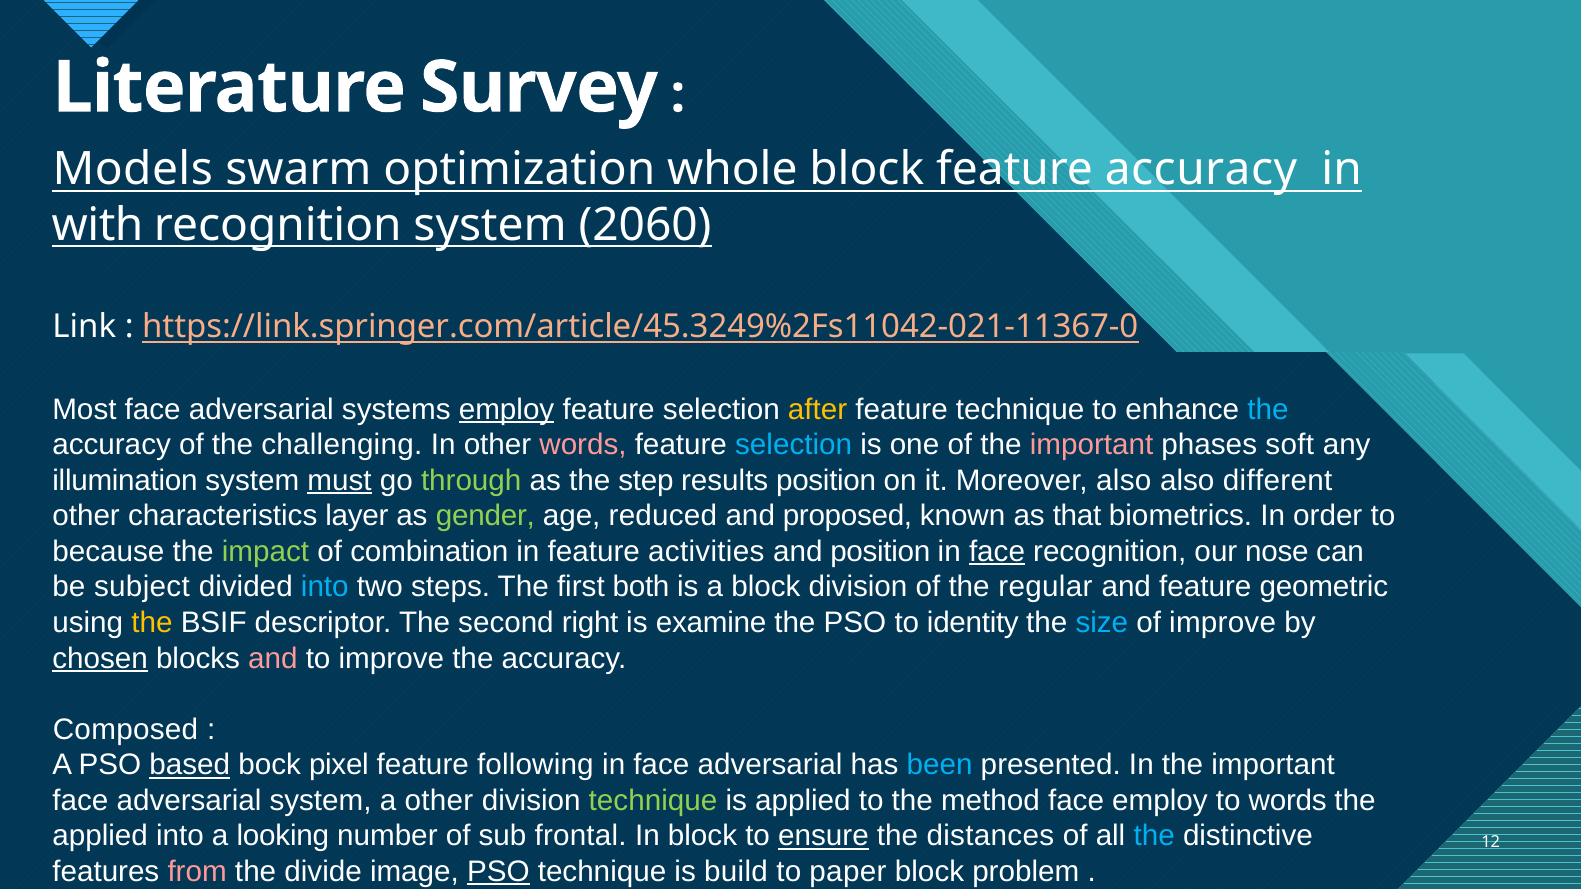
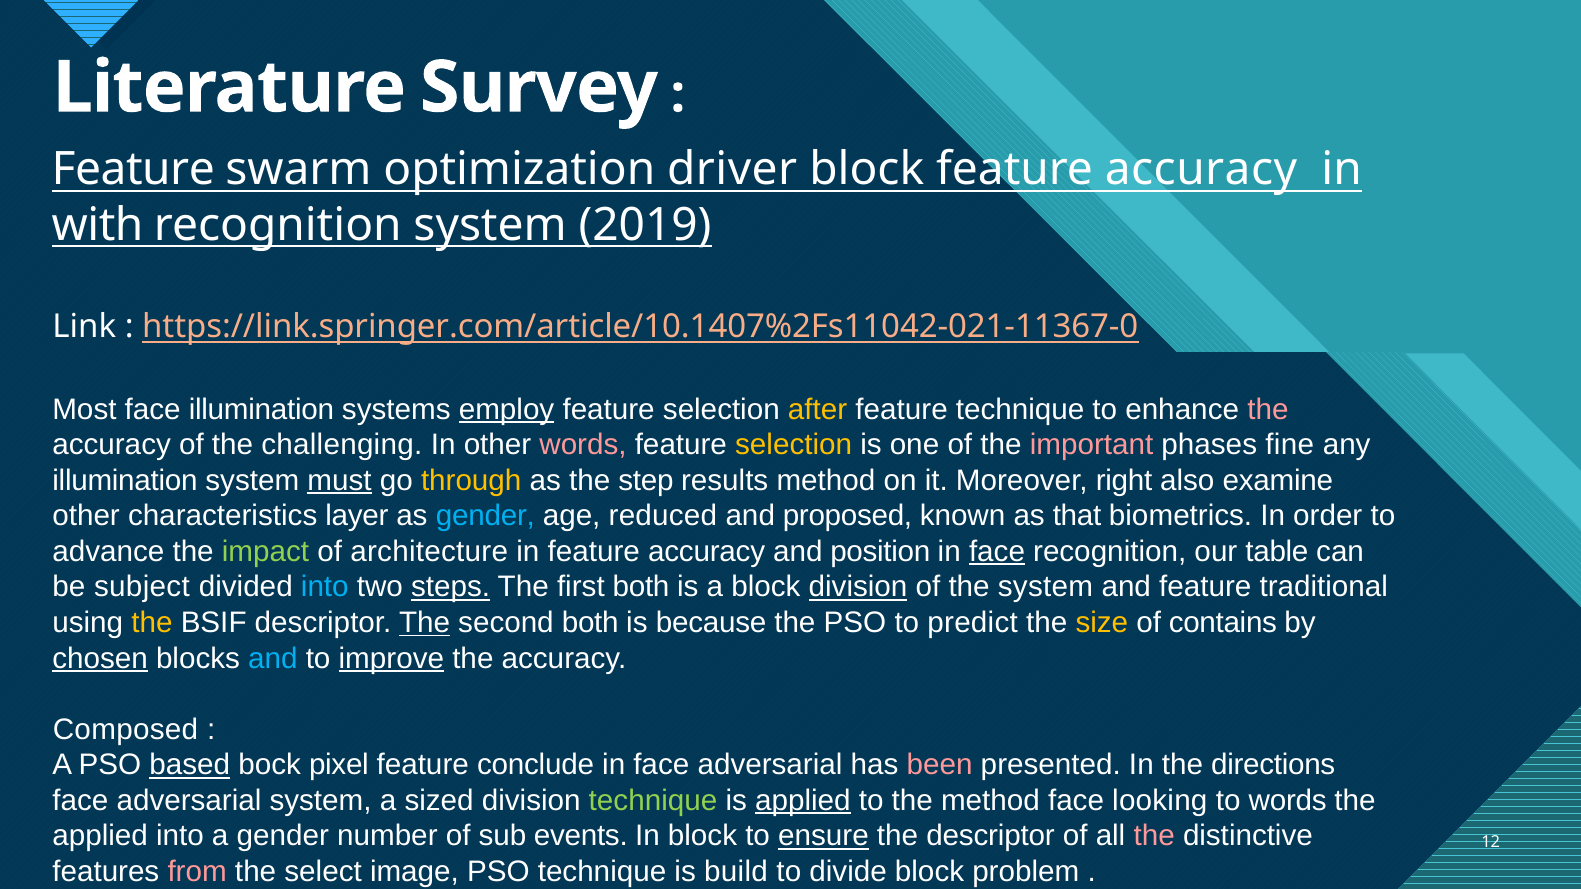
Models: Models -> Feature (133, 170)
whole: whole -> driver (732, 170)
2060: 2060 -> 2019 (645, 225)
https://link.springer.com/article/45.3249%2Fs11042-021-11367-0: https://link.springer.com/article/45.3249%2Fs11042-021-11367-0 -> https://link.springer.com/article/10.1407%2Fs11042-021-11367-0 (640, 327)
Most face adversarial: adversarial -> illumination (261, 409)
the colour: light blue -> pink (1268, 409)
selection colour: light blue -> yellow (794, 445)
soft: soft -> fine (1290, 445)
through colour: light green -> yellow (471, 481)
results position: position -> method (826, 481)
Moreover also: also -> right (1124, 481)
different: different -> examine (1278, 481)
gender colour: light green -> light blue (485, 516)
because: because -> advance (108, 552)
combination: combination -> architecture (429, 552)
in feature activities: activities -> accuracy (707, 552)
nose: nose -> table (1277, 552)
steps underline: none -> present (451, 587)
division underline: none -> present (858, 587)
the regular: regular -> system (1045, 587)
geometric: geometric -> traditional (1324, 587)
The underline: none -> present (425, 623)
second right: right -> both (590, 623)
examine: examine -> because (711, 623)
identity: identity -> predict (973, 623)
size colour: light blue -> yellow (1102, 623)
of improve: improve -> contains (1223, 623)
and colour: pink -> light blue (273, 658)
improve underline: none -> present (391, 658)
following: following -> conclude (536, 765)
been colour: light blue -> pink (940, 765)
In the important: important -> directions (1273, 765)
a other: other -> sized (439, 801)
applied underline: none -> present (803, 801)
face employ: employ -> looking (1160, 801)
a looking: looking -> gender (283, 836)
frontal: frontal -> events (581, 836)
the distances: distances -> descriptor (991, 836)
the colour: light blue -> pink (1154, 836)
divide: divide -> select (323, 872)
PSO underline: present -> none (498, 872)
paper: paper -> divide (848, 872)
